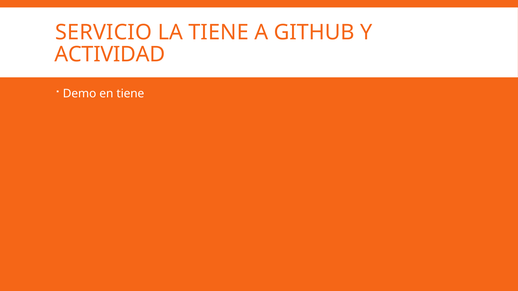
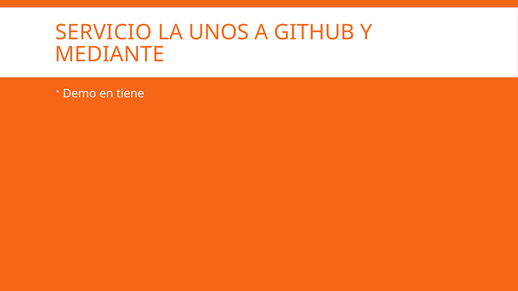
LA TIENE: TIENE -> UNOS (219, 33)
ACTIVIDAD: ACTIVIDAD -> MEDIANTE (110, 55)
